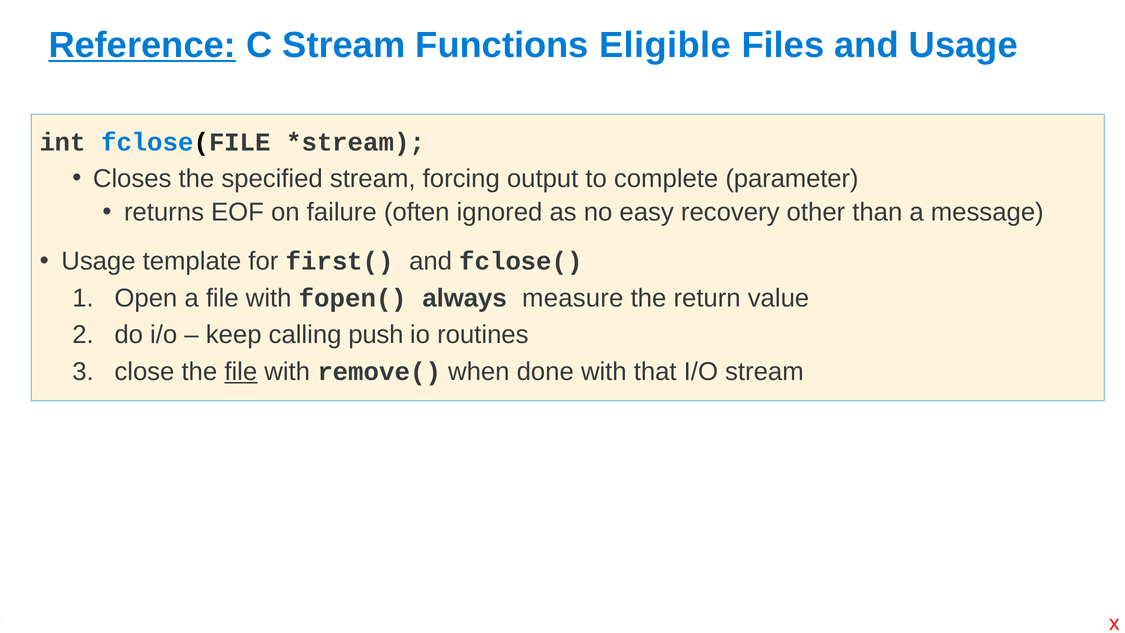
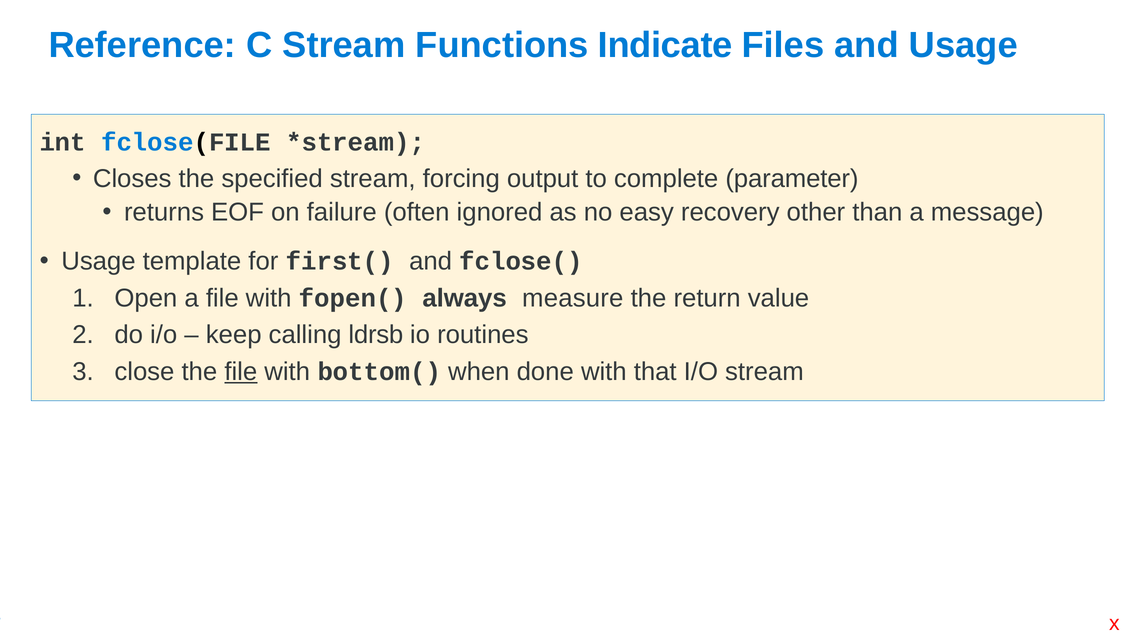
Reference underline: present -> none (142, 45)
Eligible: Eligible -> Indicate (665, 45)
push: push -> ldrsb (376, 335)
remove(: remove( -> bottom( (379, 372)
